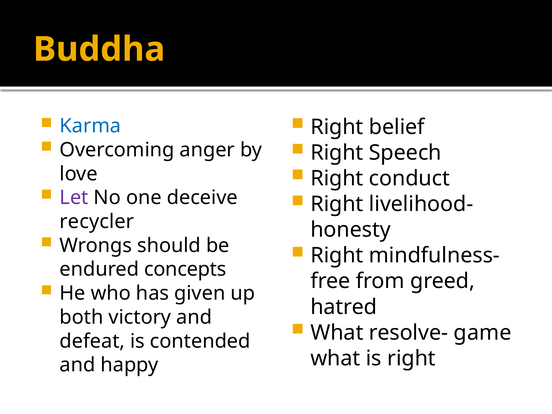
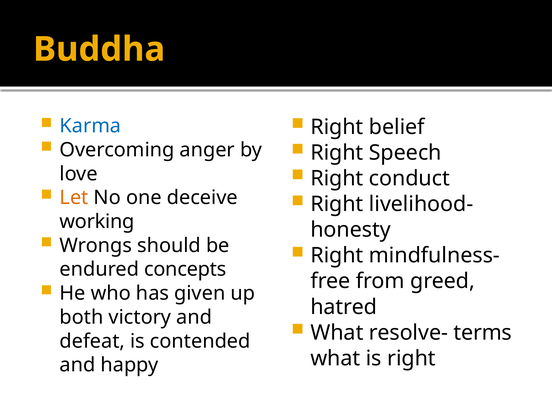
Let colour: purple -> orange (74, 198)
recycler: recycler -> working (97, 222)
game: game -> terms (483, 333)
